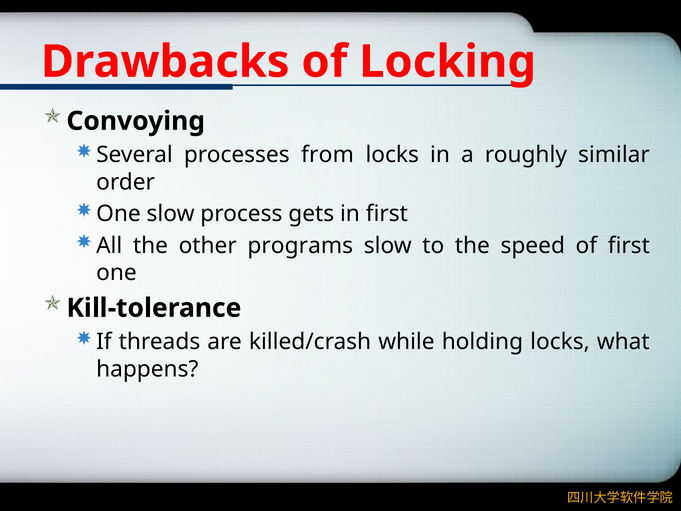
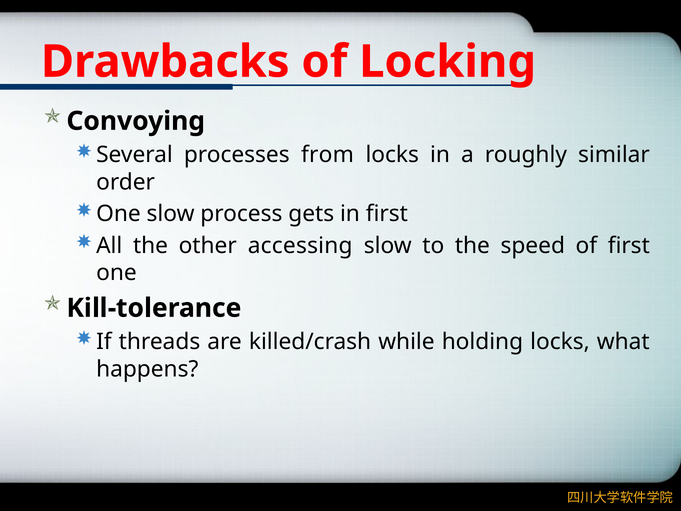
programs: programs -> accessing (300, 246)
